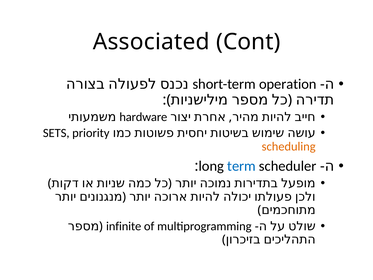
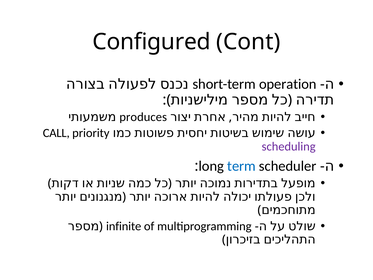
Associated: Associated -> Configured (151, 42)
hardware: hardware -> produces (143, 117)
SETS: SETS -> CALL (56, 133)
scheduling colour: orange -> purple (289, 146)
